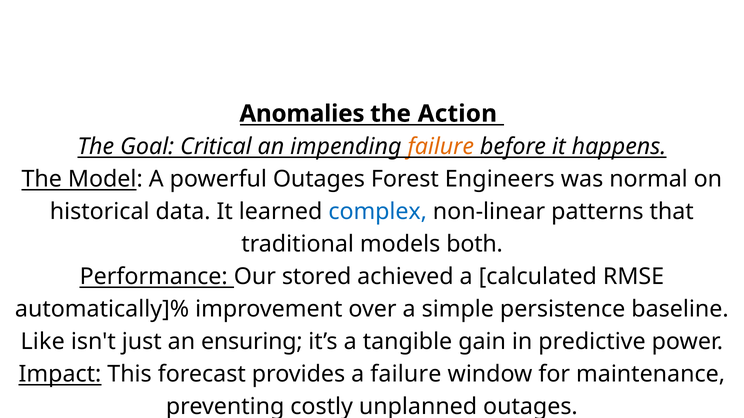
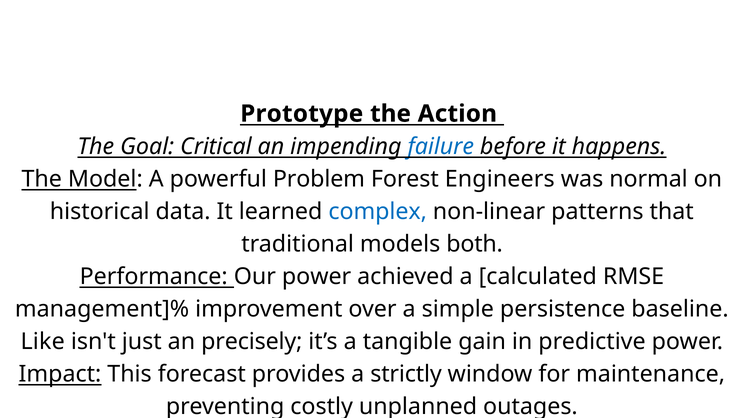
Anomalies: Anomalies -> Prototype (302, 114)
failure colour: orange -> blue (441, 147)
powerful Outages: Outages -> Problem (319, 179)
Our stored: stored -> power (317, 277)
automatically]%: automatically]% -> management]% (102, 310)
ensuring: ensuring -> precisely (252, 342)
a failure: failure -> strictly (406, 375)
